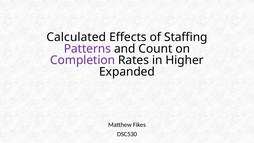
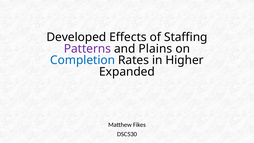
Calculated: Calculated -> Developed (76, 37)
Count: Count -> Plains (155, 49)
Completion colour: purple -> blue (83, 60)
